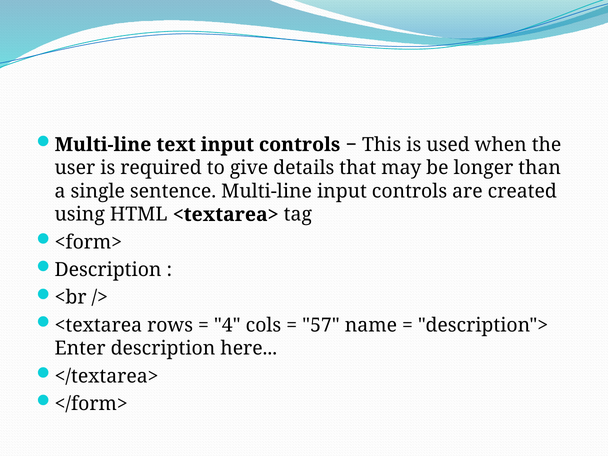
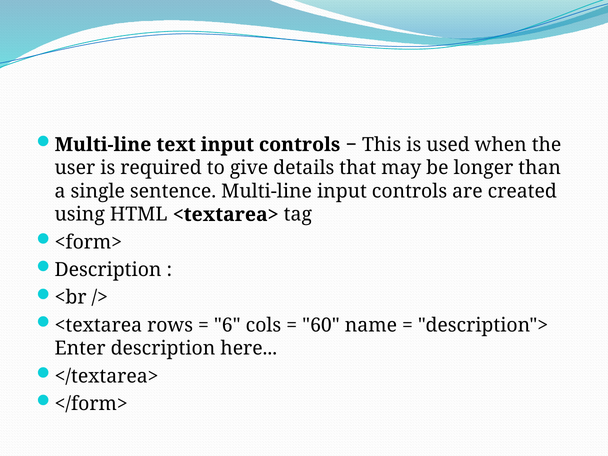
4: 4 -> 6 (227, 325)
57: 57 -> 60 (321, 325)
